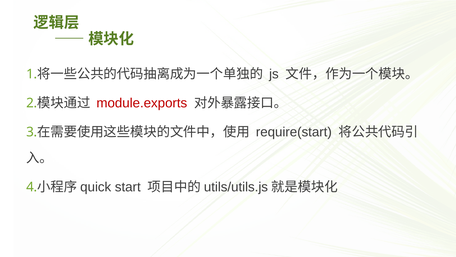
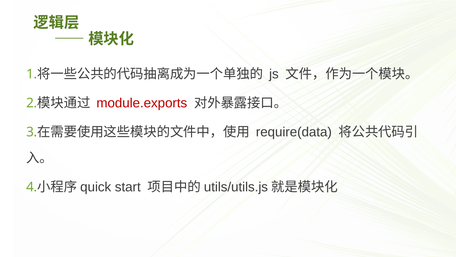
require(start: require(start -> require(data (294, 132)
